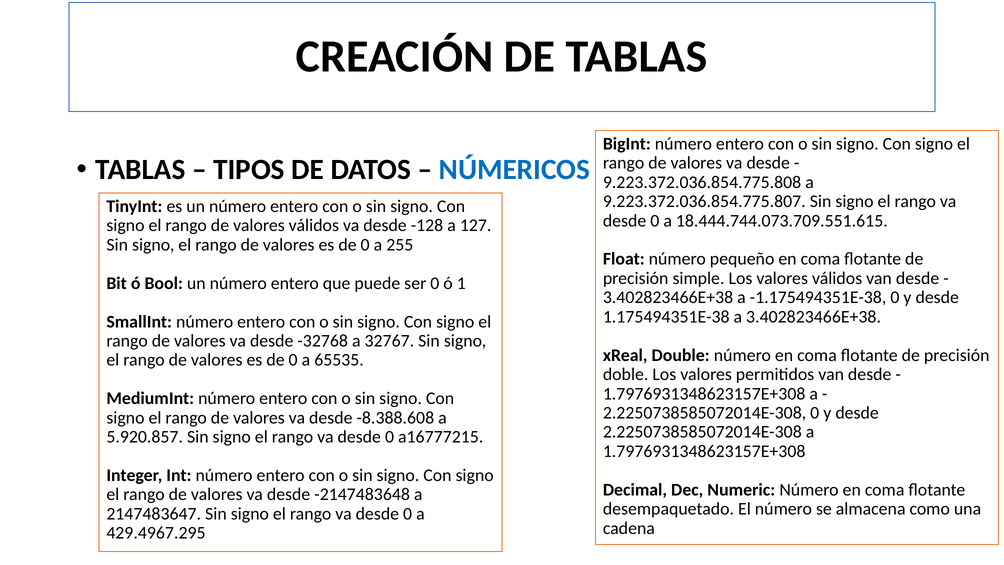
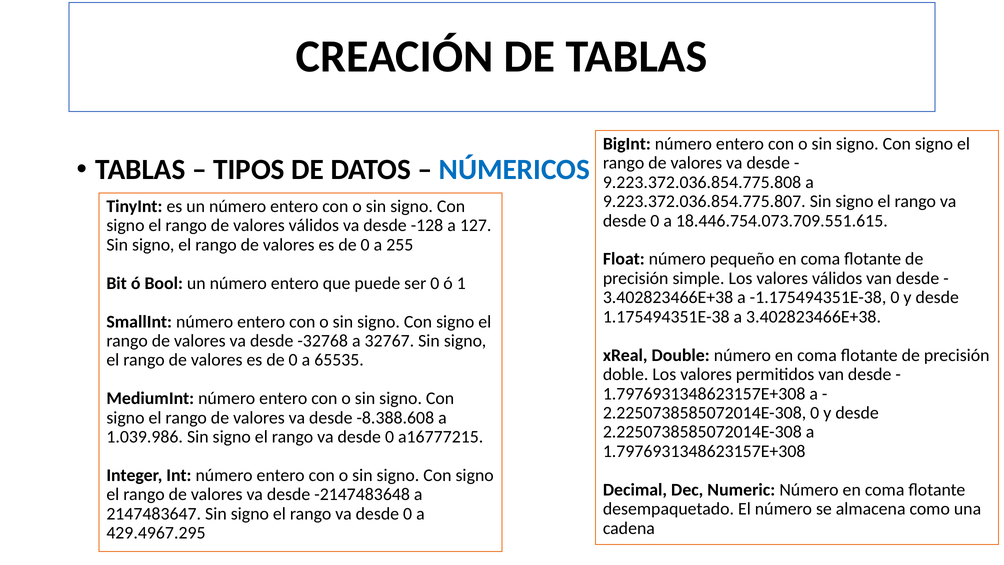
18.444.744.073.709.551.615: 18.444.744.073.709.551.615 -> 18.446.754.073.709.551.615 (782, 221)
5.920.857: 5.920.857 -> 1.039.986 (145, 437)
